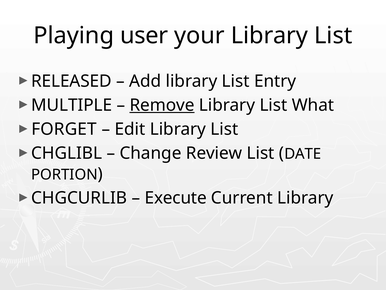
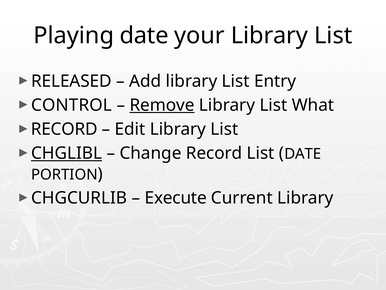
Playing user: user -> date (144, 35)
MULTIPLE: MULTIPLE -> CONTROL (72, 105)
FORGET: FORGET -> RECORD (64, 129)
CHGLIBL underline: none -> present (67, 153)
Change Review: Review -> Record (214, 153)
